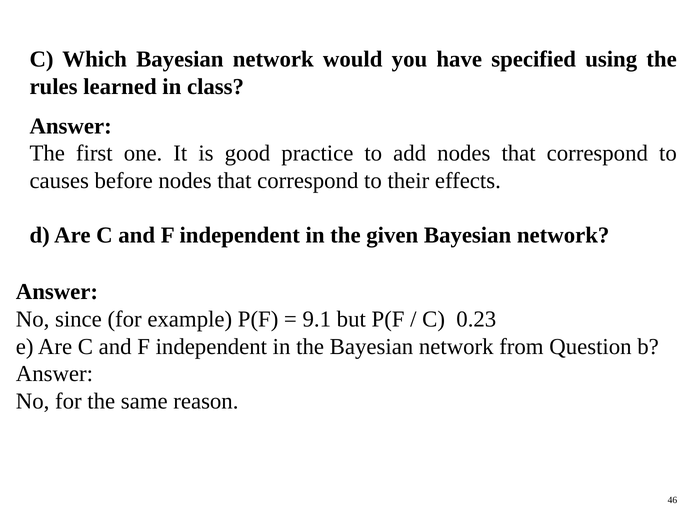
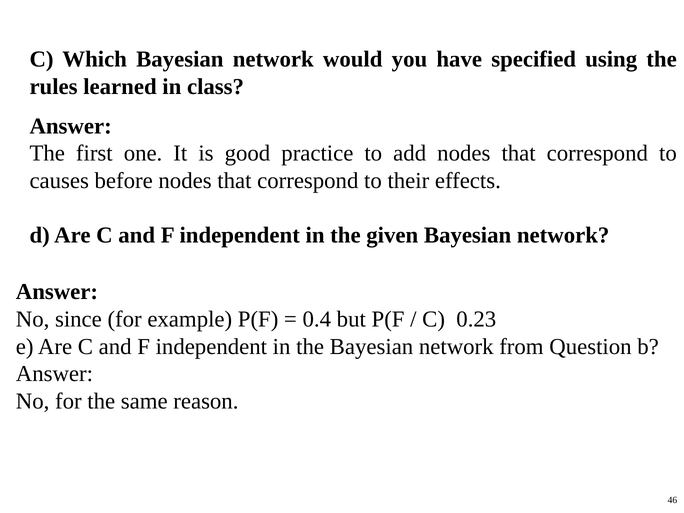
9.1: 9.1 -> 0.4 (317, 319)
